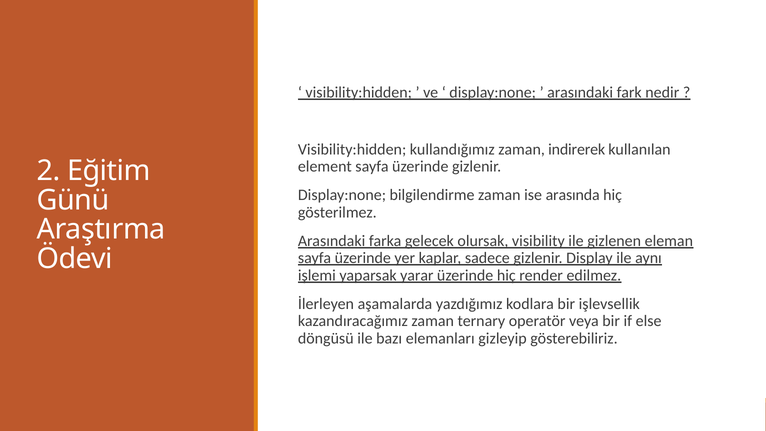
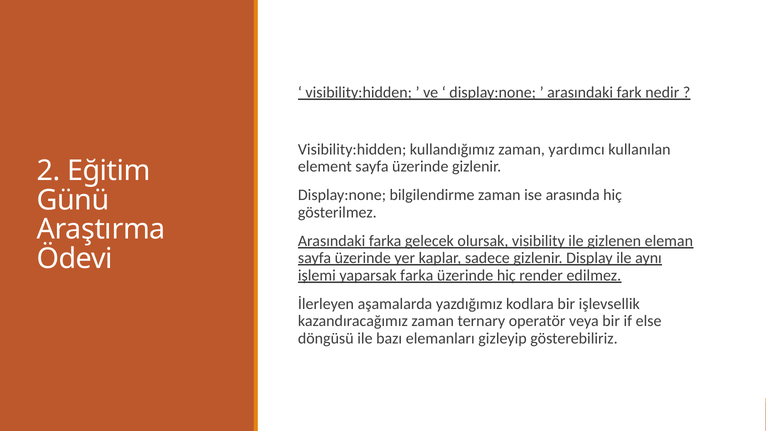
indirerek: indirerek -> yardımcı (577, 149)
yaparsak yarar: yarar -> farka (417, 275)
